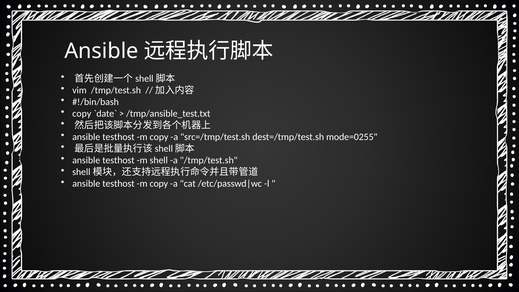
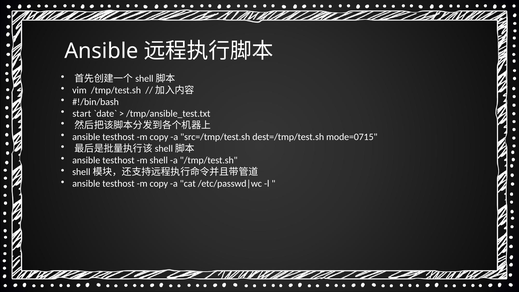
copy: copy -> start (82, 114)
mode=0255: mode=0255 -> mode=0715 (352, 137)
